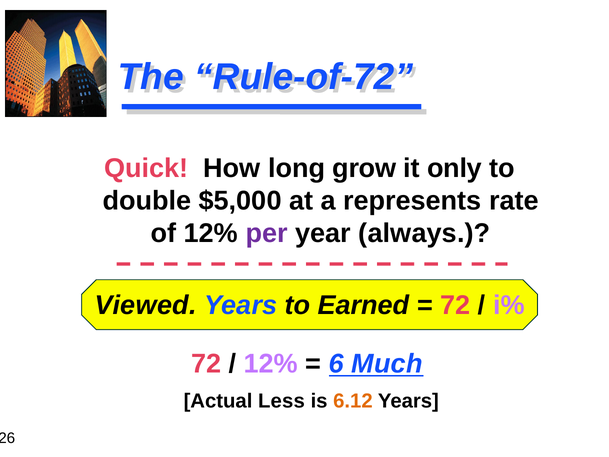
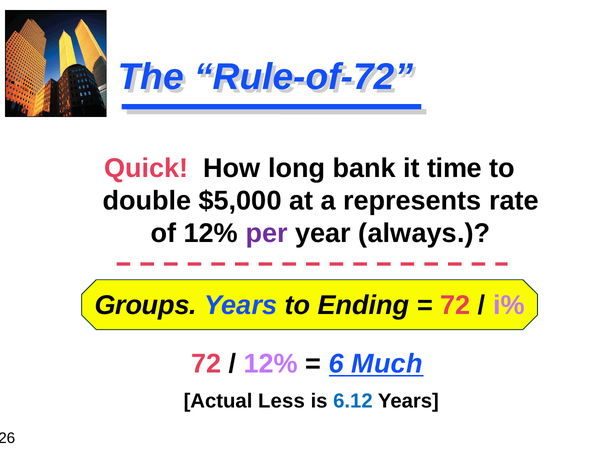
grow: grow -> bank (364, 168)
only: only -> time (455, 168)
Viewed: Viewed -> Groups (146, 305)
Earned: Earned -> Ending (363, 305)
6.12 colour: orange -> blue (353, 401)
